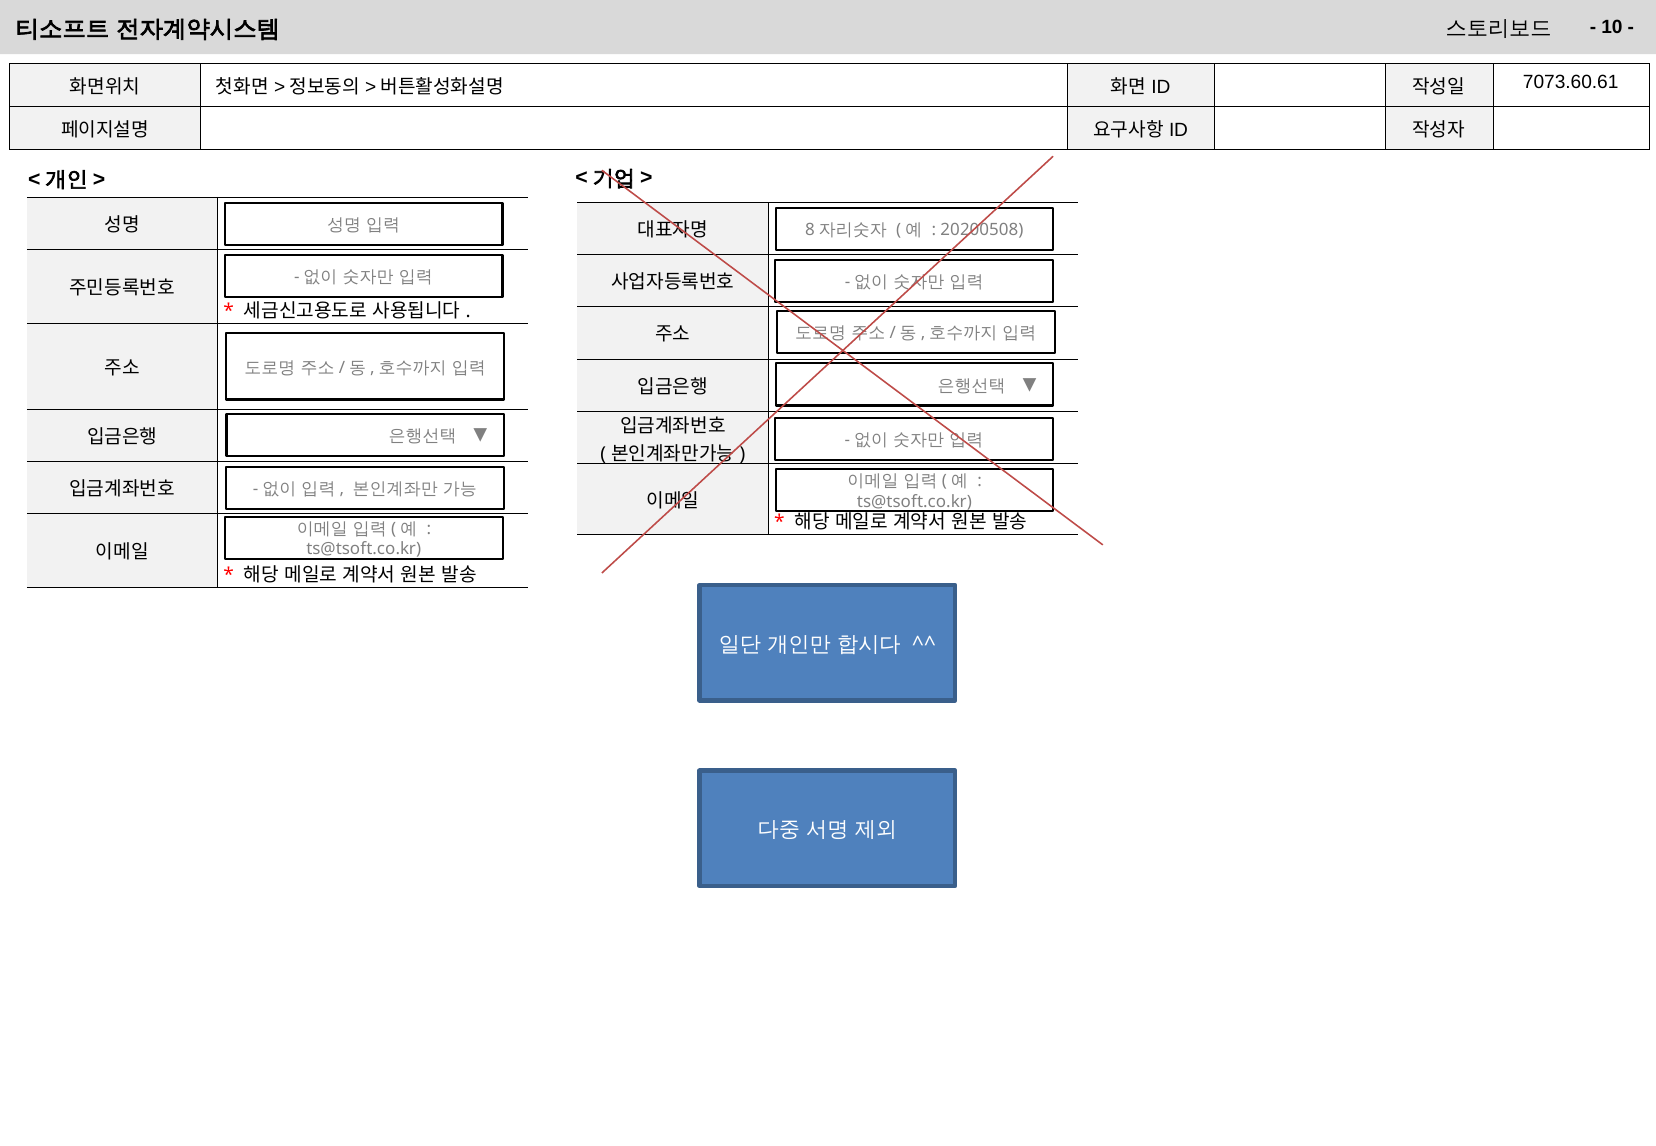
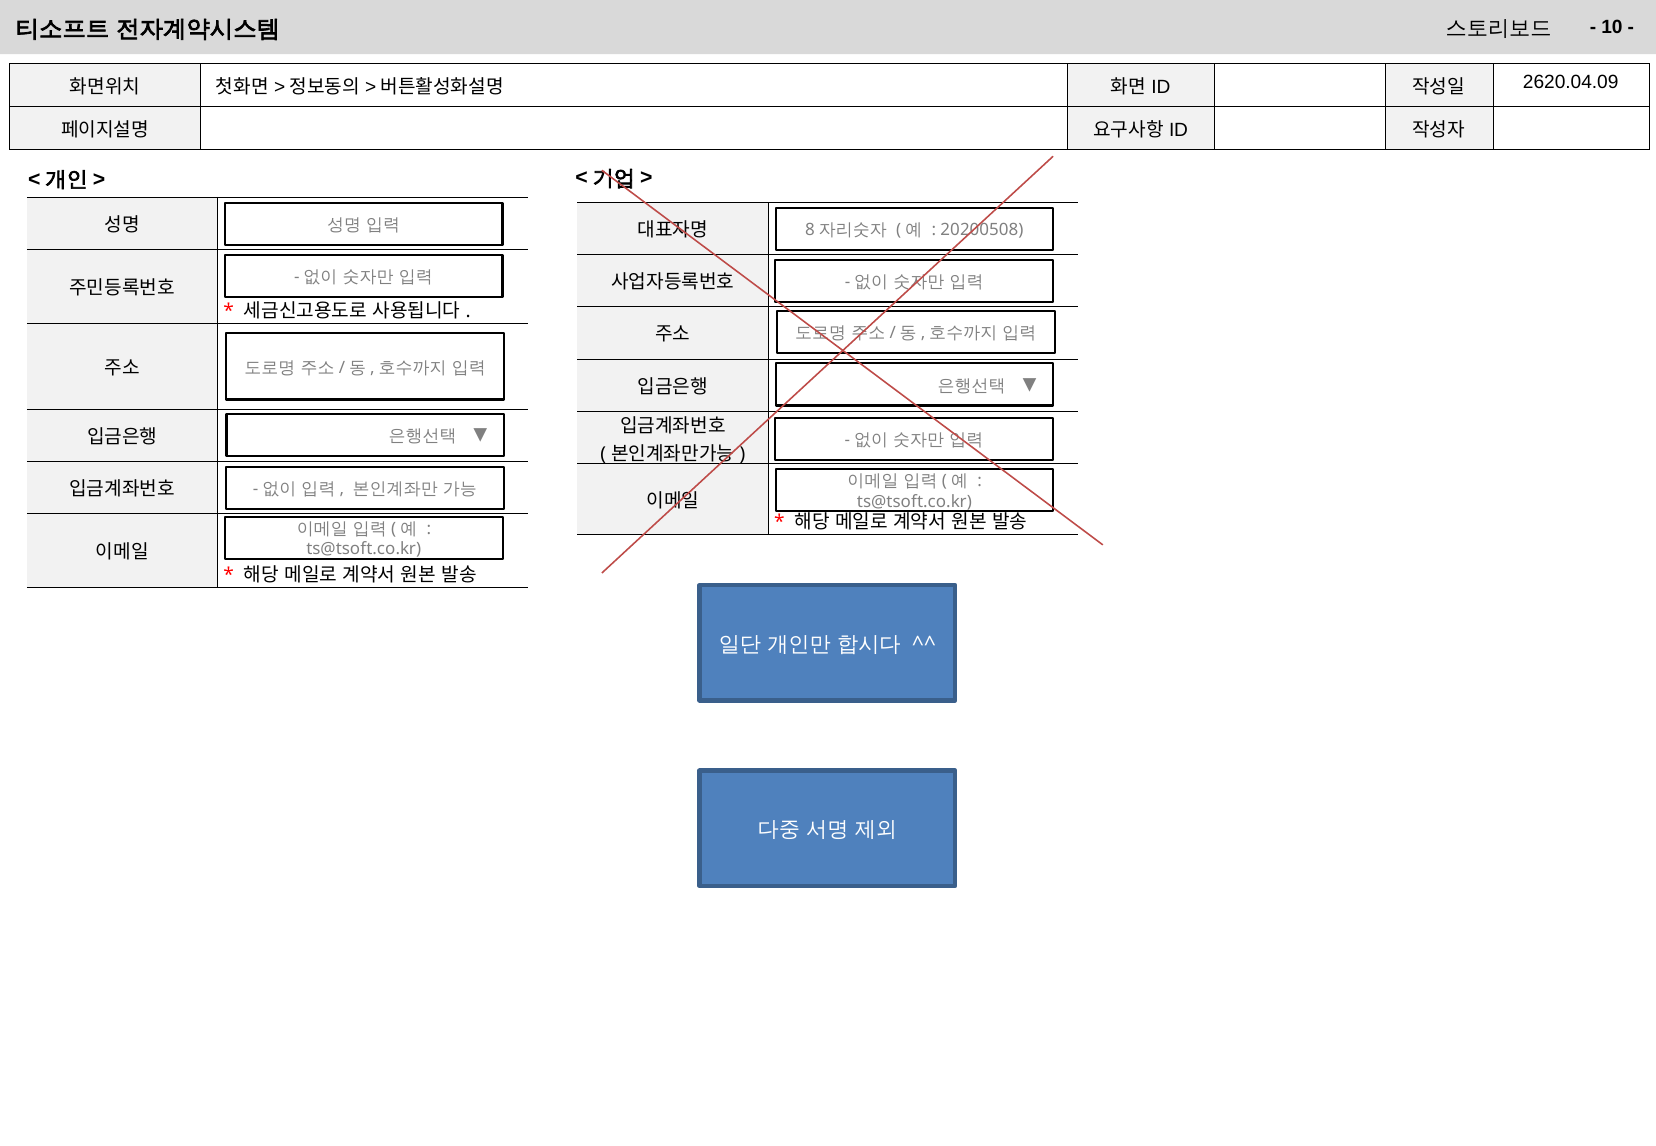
7073.60.61: 7073.60.61 -> 2620.04.09 (1571, 82)
